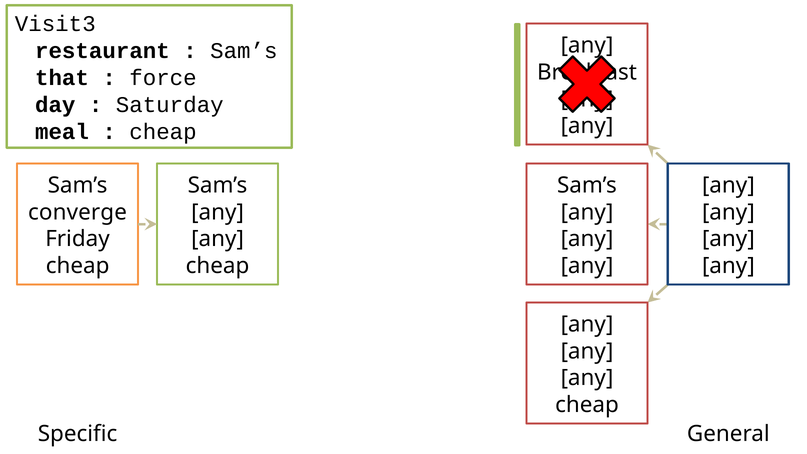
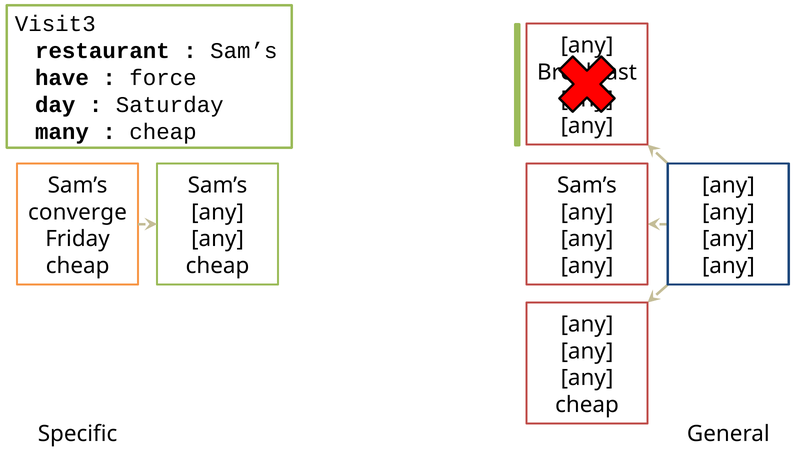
that: that -> have (62, 78)
meal: meal -> many (62, 132)
